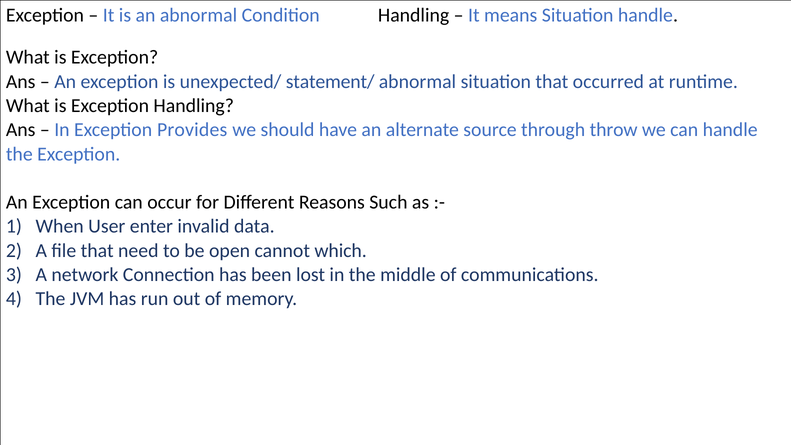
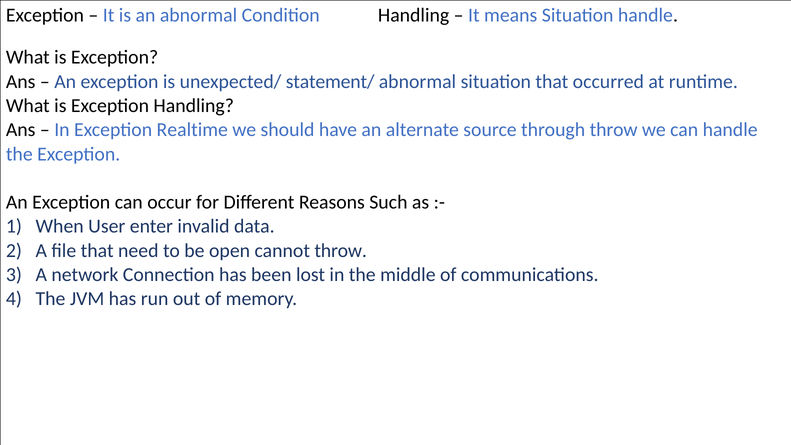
Provides: Provides -> Realtime (192, 130)
cannot which: which -> throw (341, 250)
